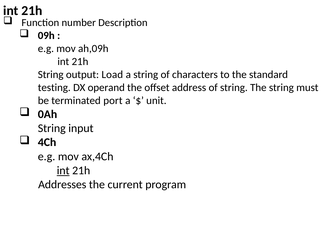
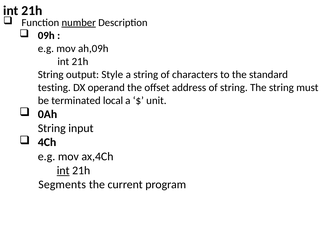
number underline: none -> present (79, 23)
Load: Load -> Style (112, 75)
port: port -> local (113, 101)
Addresses: Addresses -> Segments (62, 185)
